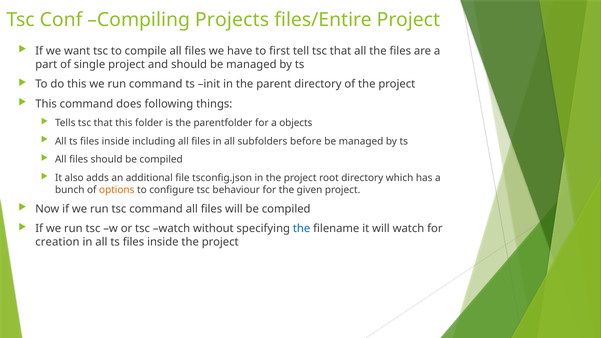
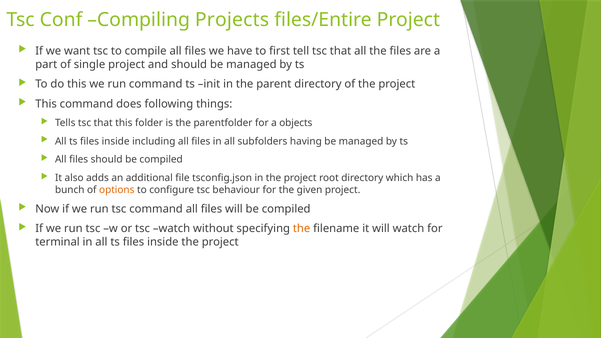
before: before -> having (306, 141)
the colour: blue -> orange (302, 229)
creation: creation -> terminal (58, 242)
